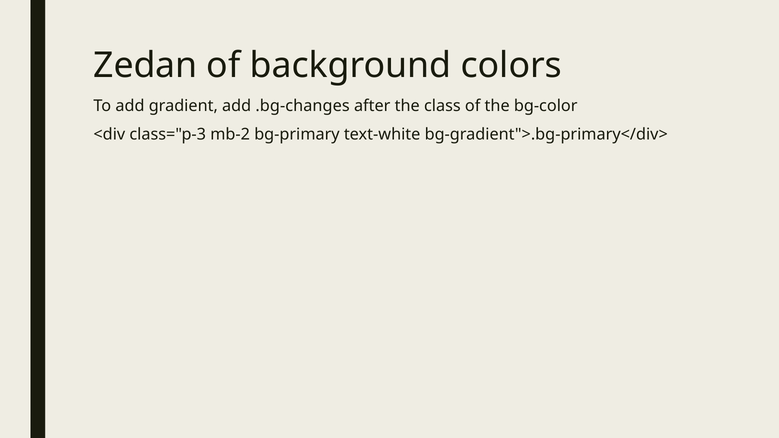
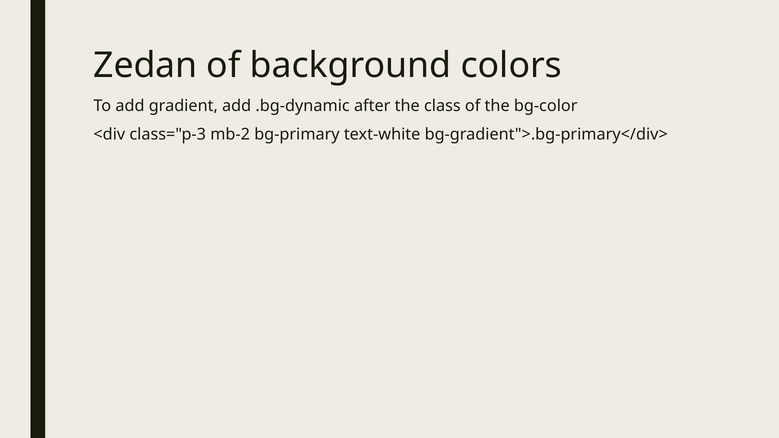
.bg-changes: .bg-changes -> .bg-dynamic (303, 106)
